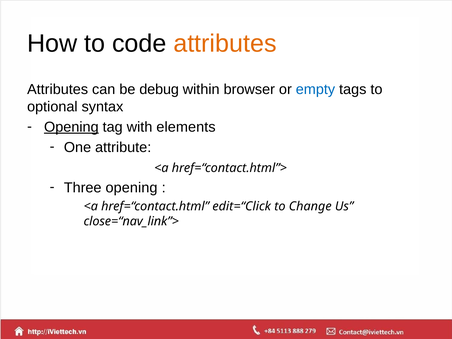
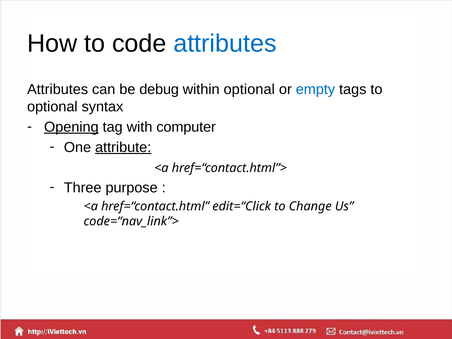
attributes colour: orange -> blue (225, 44)
within browser: browser -> optional (249, 90)
elements: elements -> computer (186, 127)
attribute underline: none -> present (123, 147)
Three opening: opening -> purpose (132, 188)
close=“nav_link”>: close=“nav_link”> -> code=“nav_link”> (131, 221)
